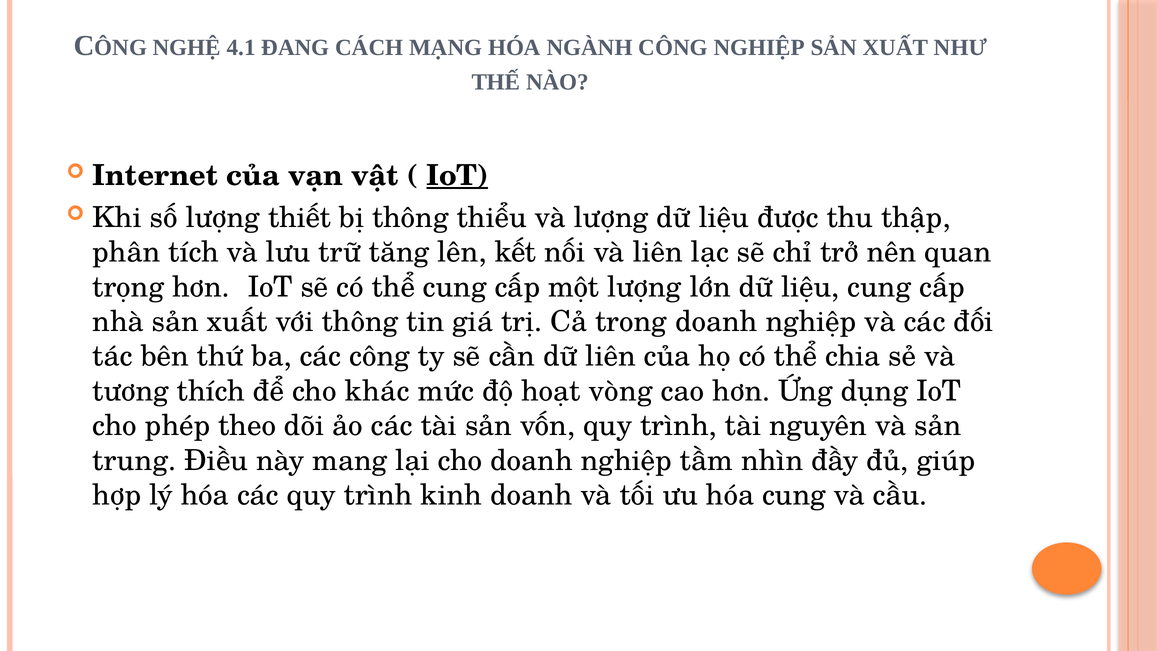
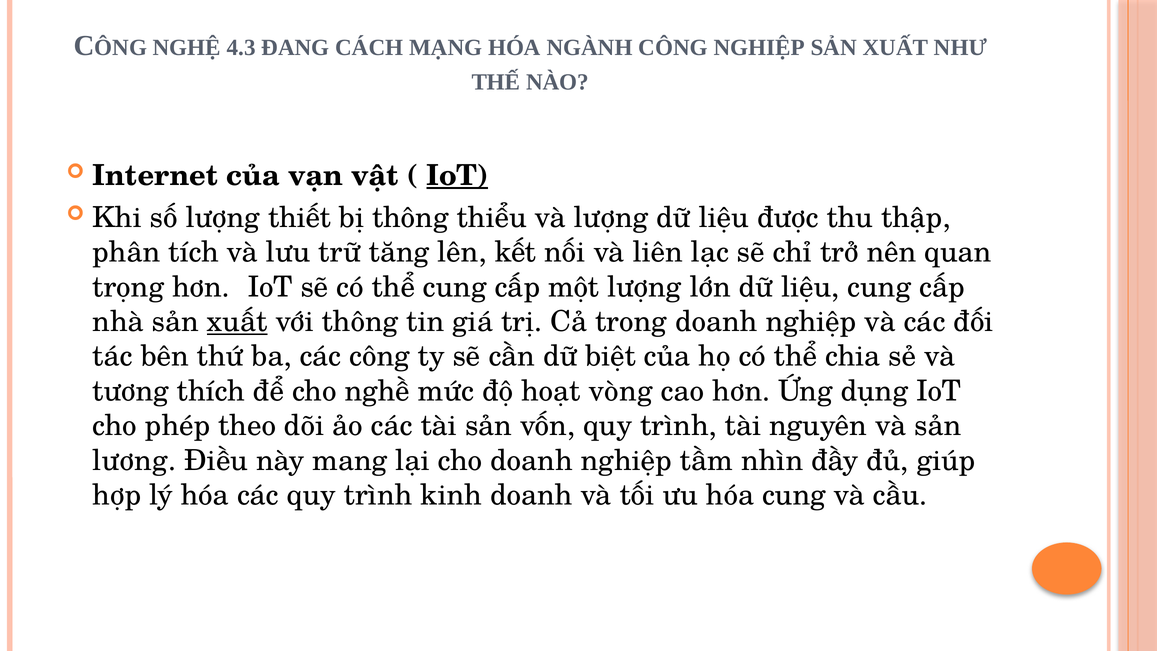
4.1: 4.1 -> 4.3 (241, 47)
xuất underline: none -> present (237, 322)
dữ liên: liên -> biệt (611, 356)
khác: khác -> nghề (377, 391)
trung: trung -> lương (134, 460)
